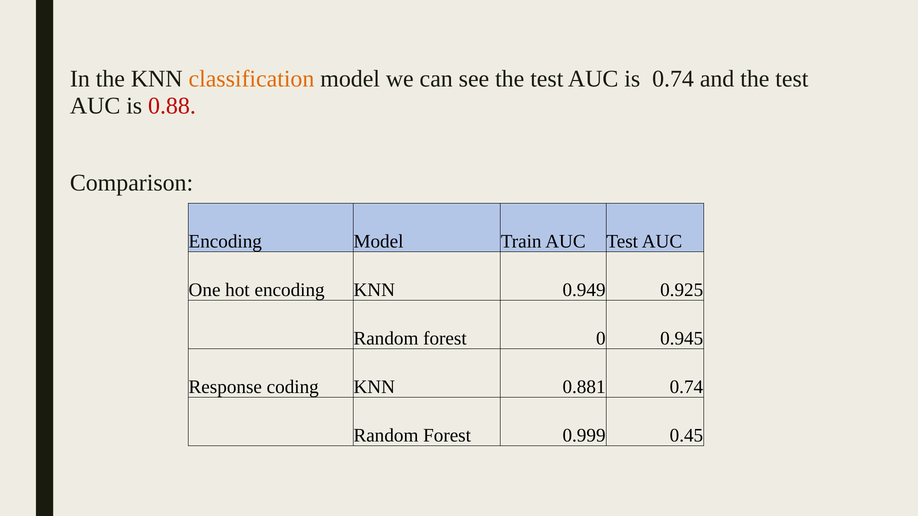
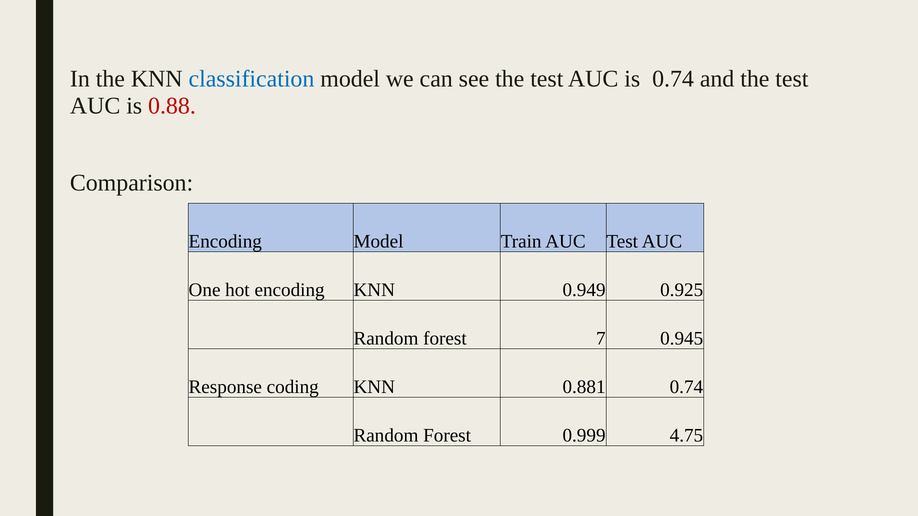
classification colour: orange -> blue (251, 79)
0: 0 -> 7 (601, 339)
0.45: 0.45 -> 4.75 (686, 436)
